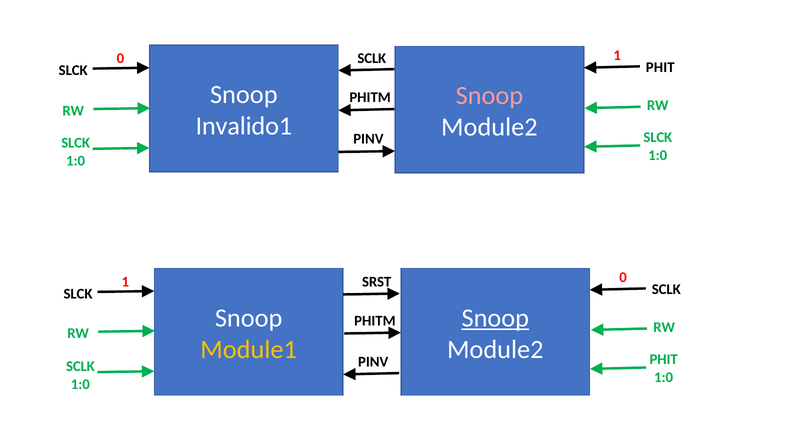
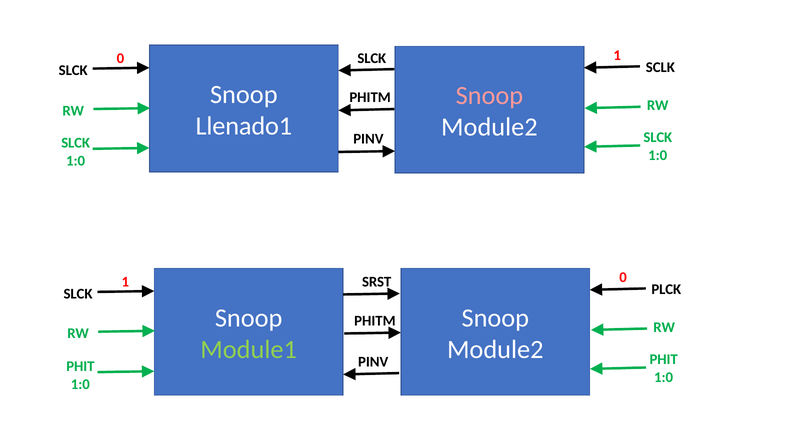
0 SCLK: SCLK -> SLCK (372, 58)
PHIT: PHIT -> SCLK (660, 67)
Invalido1: Invalido1 -> Llenado1 (244, 126)
SCLK: SCLK -> PLCK (666, 290)
Snoop underline: present -> none (495, 318)
Module1 colour: yellow -> light green (249, 350)
SCLK: SCLK -> PHIT (80, 367)
